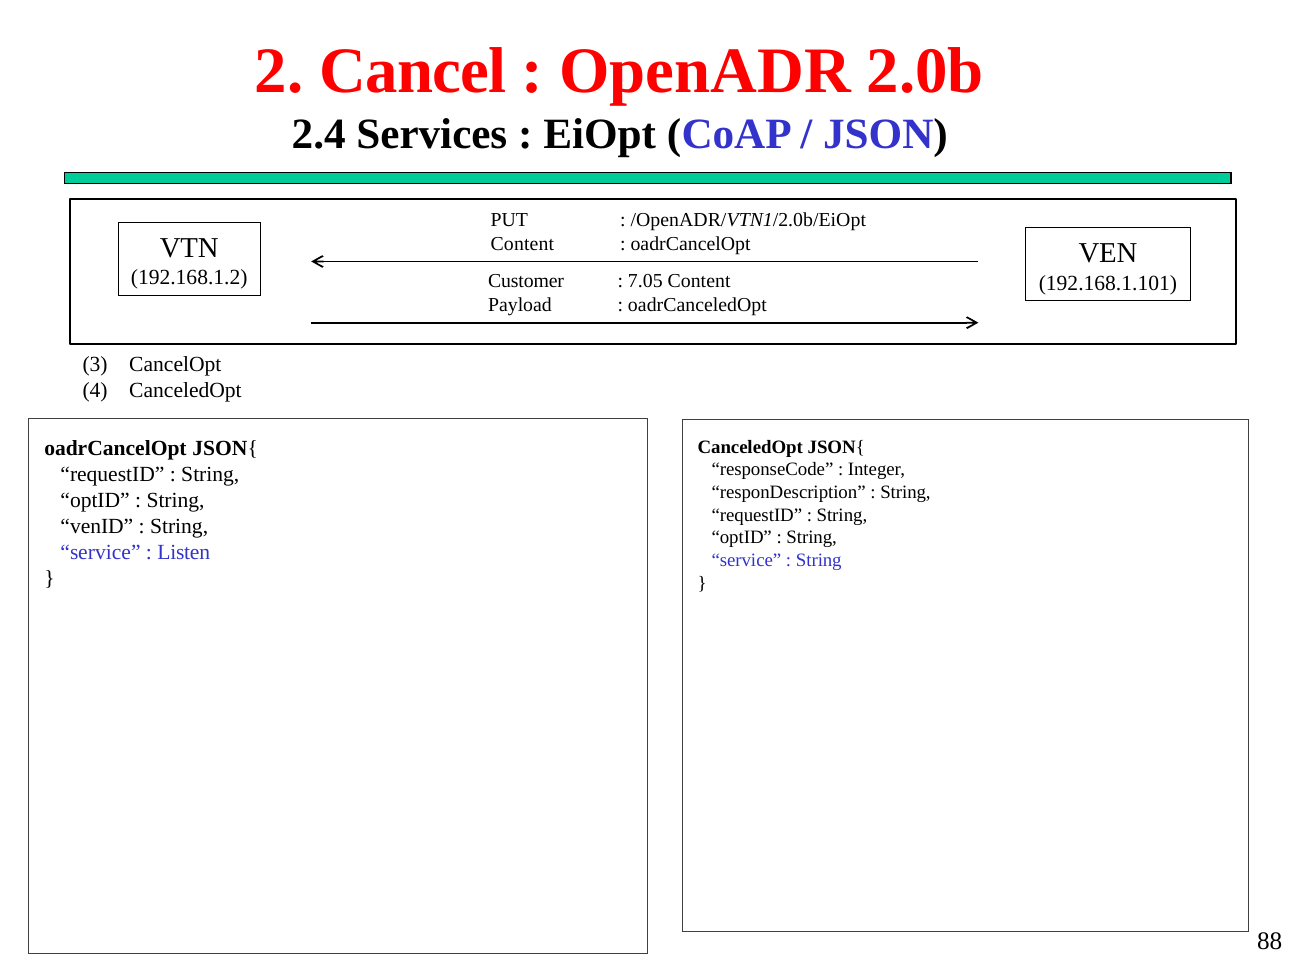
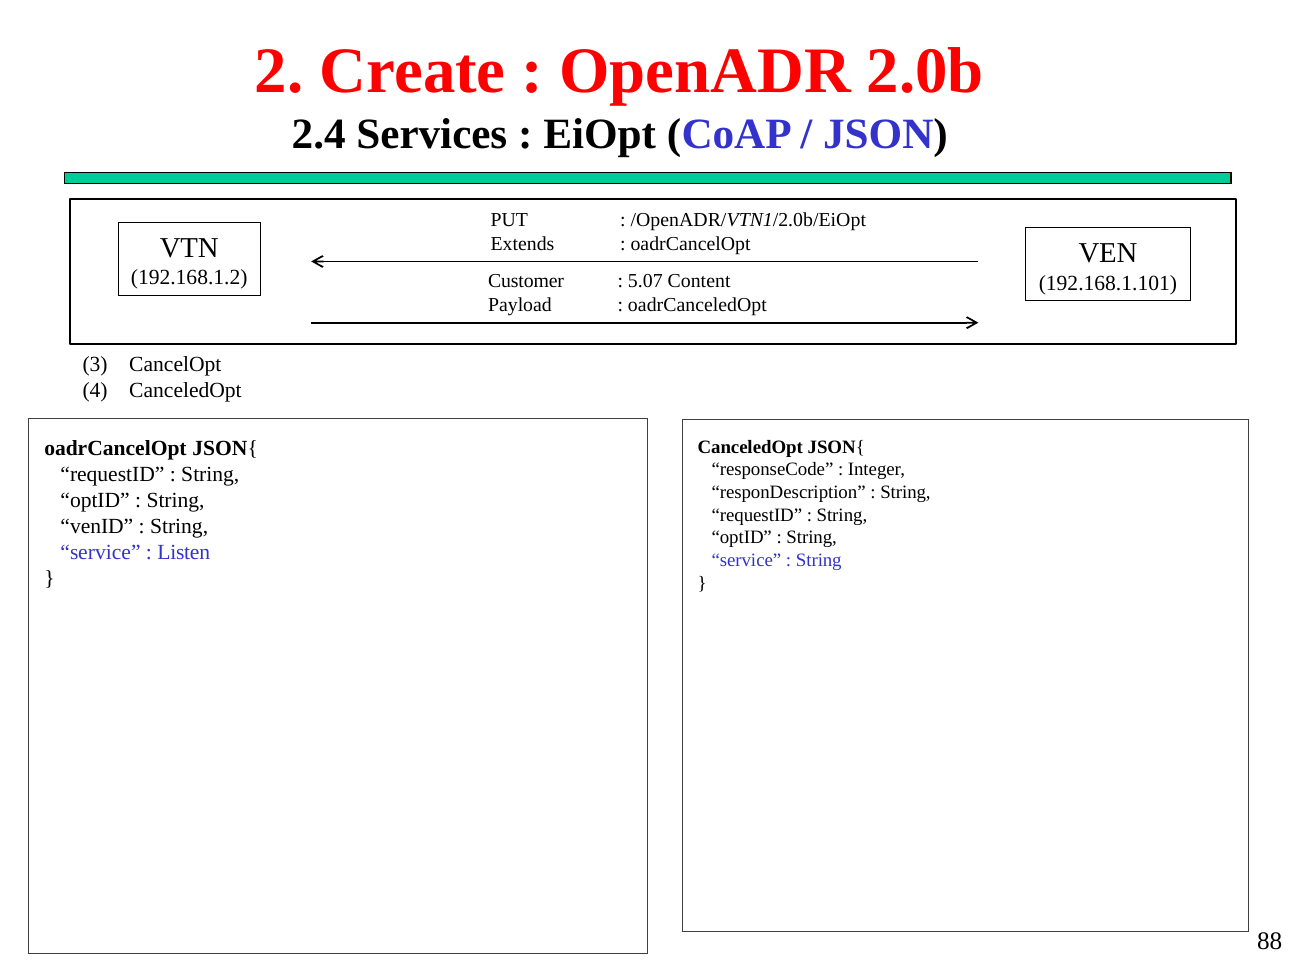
Cancel: Cancel -> Create (413, 71)
Content: Content -> Extends (522, 244)
7.05: 7.05 -> 5.07 (645, 281)
